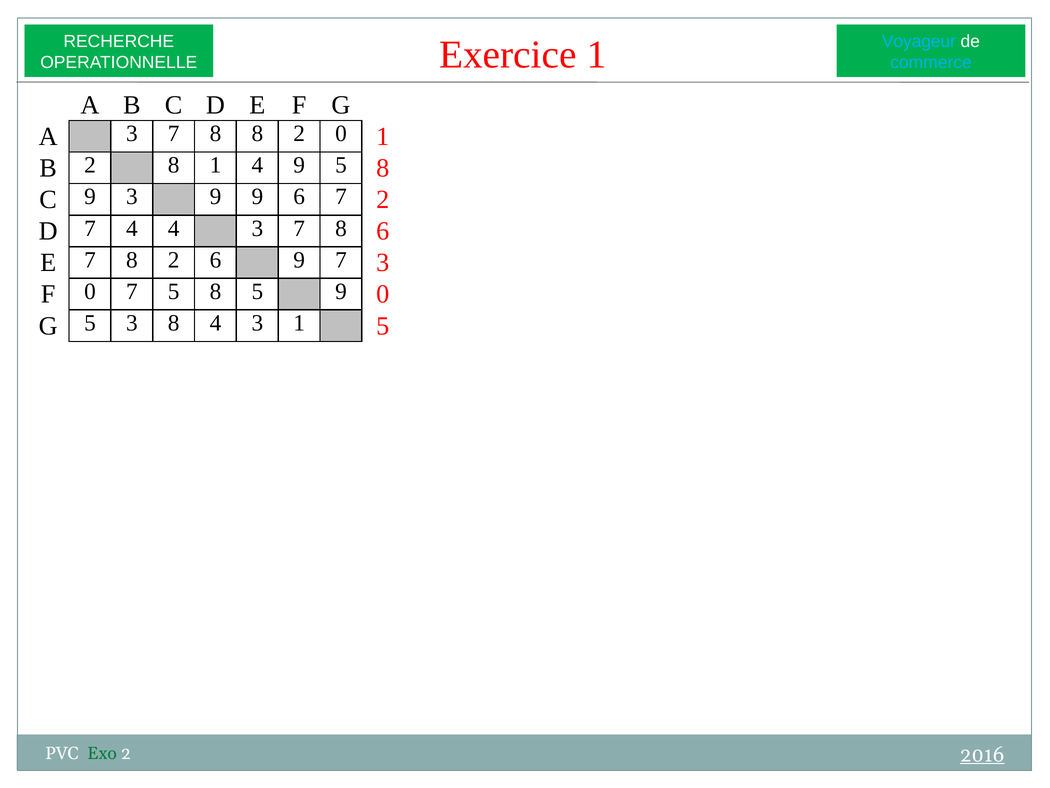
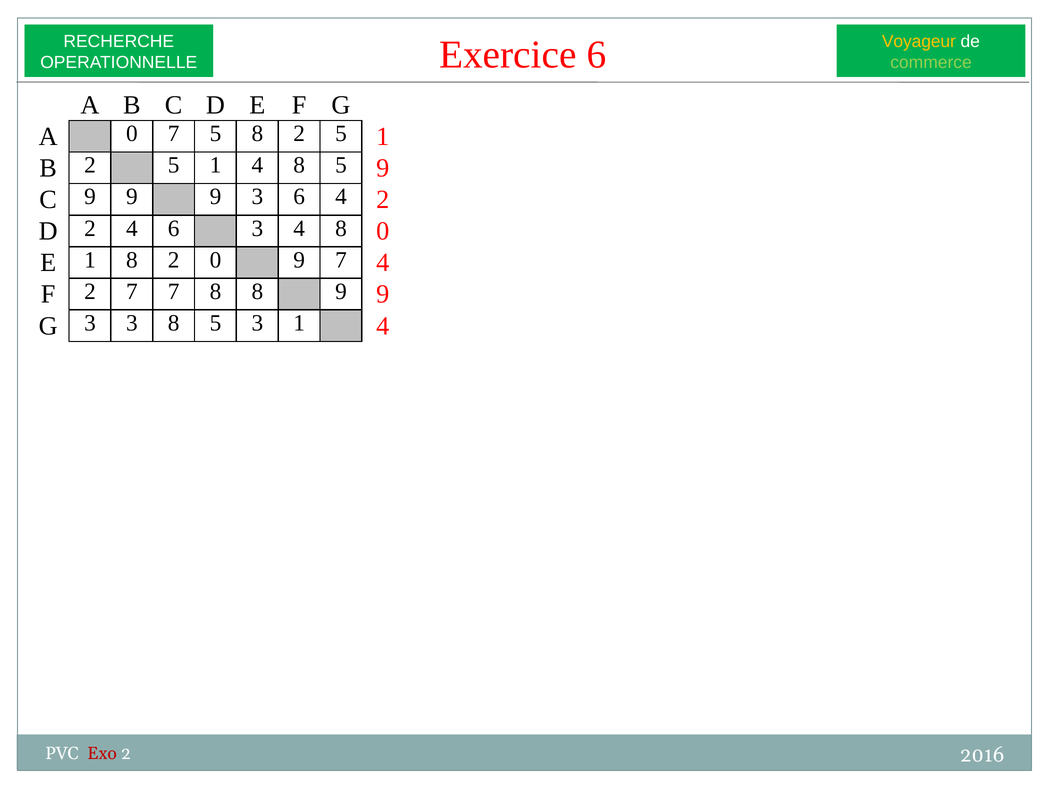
Voyageur colour: light blue -> yellow (919, 41)
Exercice 1: 1 -> 6 (596, 55)
commerce colour: light blue -> light green (931, 62)
A 3: 3 -> 0 (132, 134)
8: 8 -> 5 (215, 134)
8 2 0: 0 -> 5 (341, 134)
B 2 8: 8 -> 5 (174, 165)
1 4 9: 9 -> 8 (299, 165)
8: 8 -> 9 (383, 168)
C 9 3: 3 -> 9 (132, 197)
9 9: 9 -> 3 (257, 197)
6 7: 7 -> 4 (341, 197)
D 7: 7 -> 2 (90, 228)
4 4: 4 -> 6 (174, 228)
7: 7 -> 4 (299, 228)
8 6: 6 -> 0 (383, 231)
E 7: 7 -> 1 (90, 260)
2 6: 6 -> 0 (215, 260)
7 3: 3 -> 4 (383, 263)
F 0: 0 -> 2 (90, 291)
7 5: 5 -> 7 (174, 291)
8 5: 5 -> 8 (257, 291)
0: 0 -> 9 (383, 294)
G 5: 5 -> 3 (90, 323)
3 8 4: 4 -> 5 (215, 323)
3 1 5: 5 -> 4 (383, 326)
Exo colour: green -> red (102, 753)
2016 underline: present -> none (982, 754)
